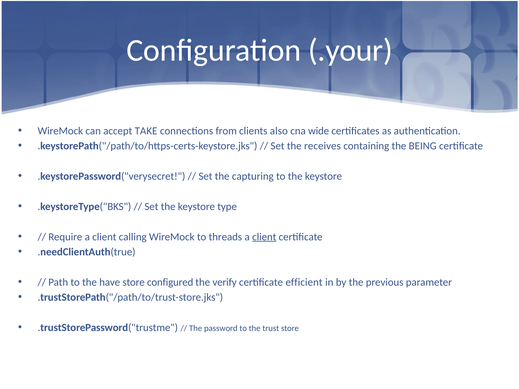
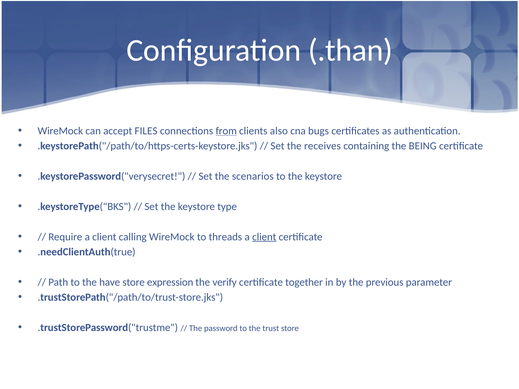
.your: .your -> .than (351, 50)
TAKE: TAKE -> FILES (146, 131)
from underline: none -> present (226, 131)
wide: wide -> bugs (319, 131)
capturing: capturing -> scenarios (253, 176)
configured: configured -> expression (170, 282)
efficient: efficient -> together (304, 282)
